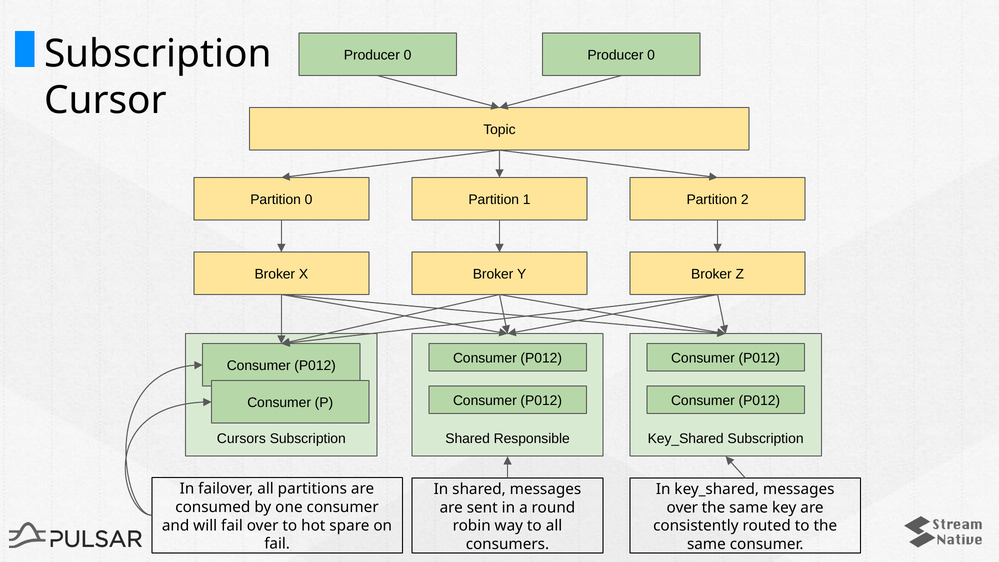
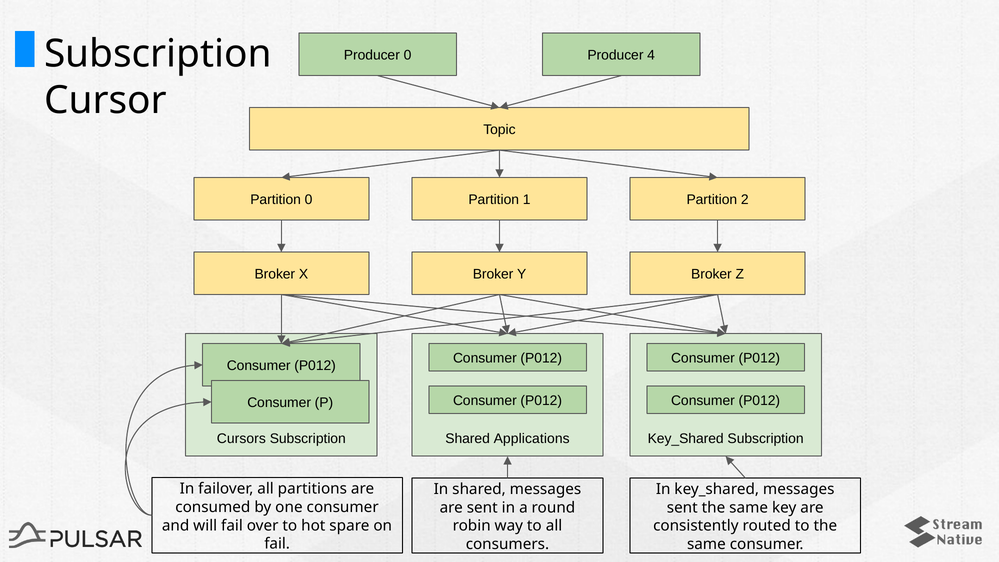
0 Producer 0: 0 -> 4 (651, 55)
Responsible: Responsible -> Applications (532, 439)
over: over -> sent (682, 507)
